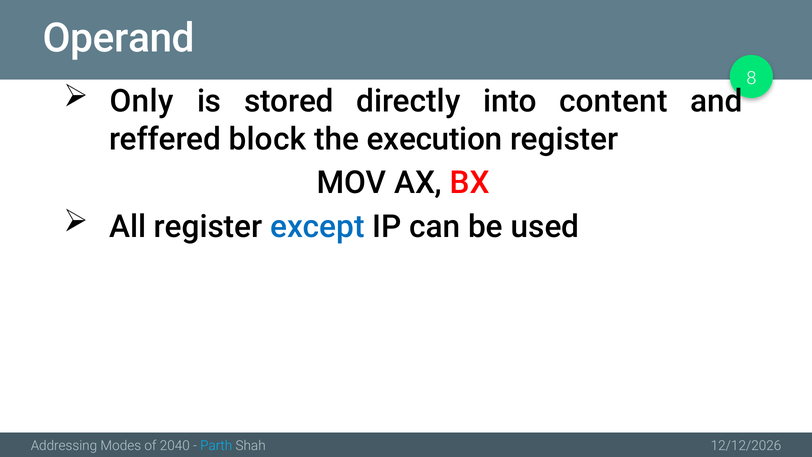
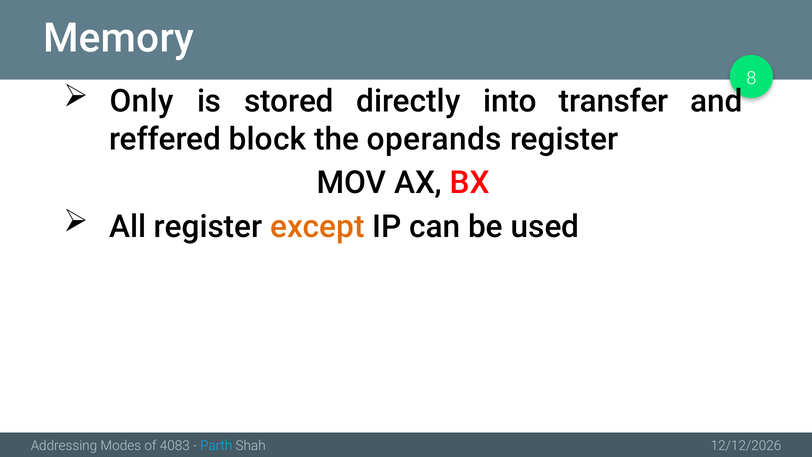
Operand: Operand -> Memory (118, 38)
content: content -> transfer (614, 101)
execution: execution -> operands (434, 139)
except colour: blue -> orange (317, 226)
2040: 2040 -> 4083 (175, 446)
